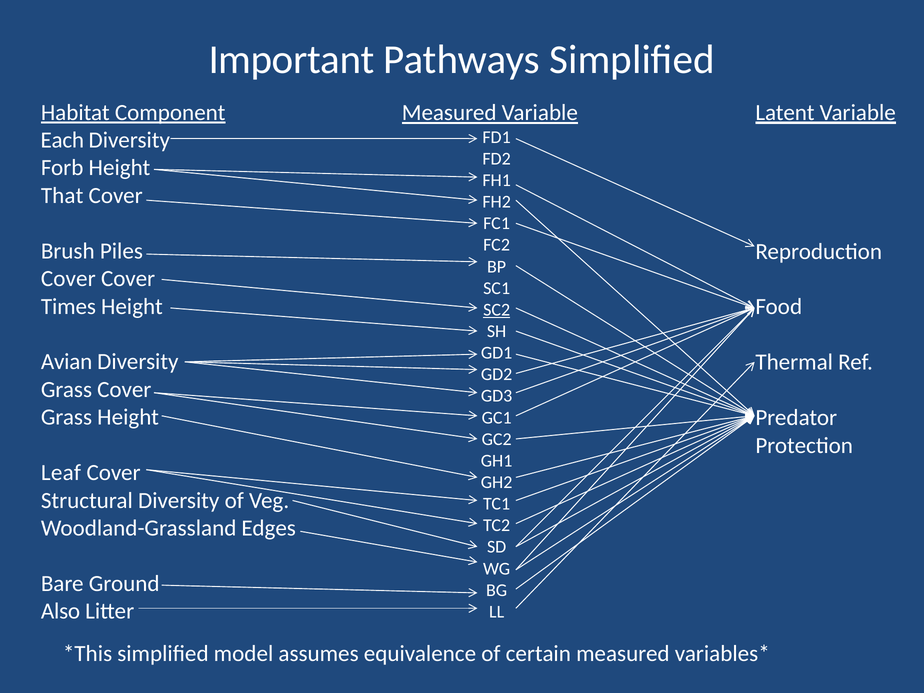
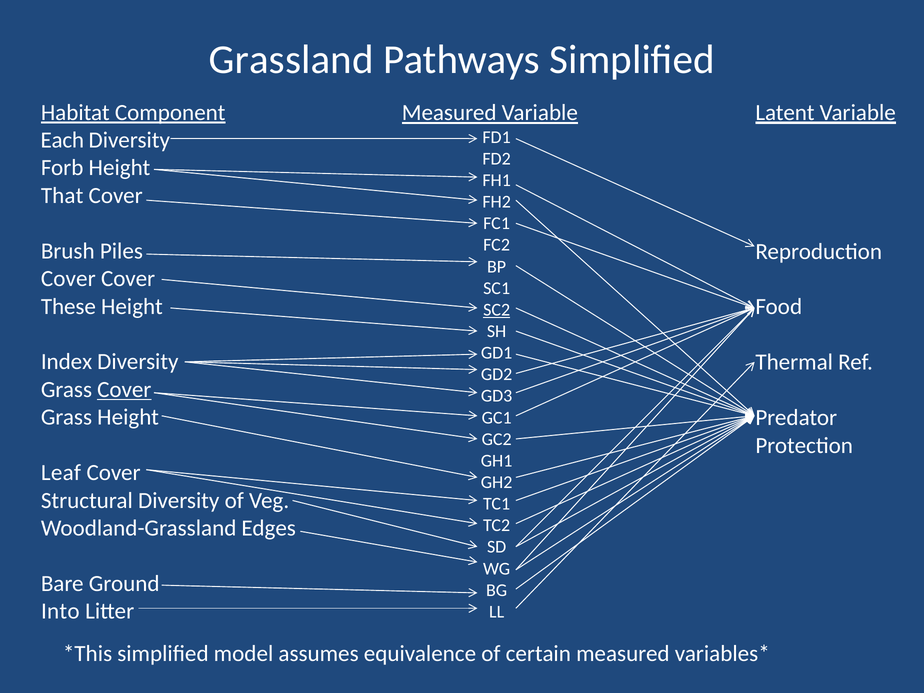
Important: Important -> Grassland (291, 60)
Times: Times -> These (68, 306)
Avian: Avian -> Index (67, 362)
Cover underline: none -> present (124, 390)
Also: Also -> Into (60, 611)
